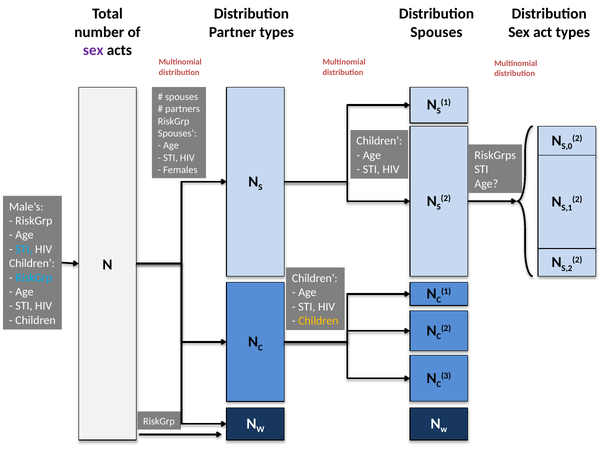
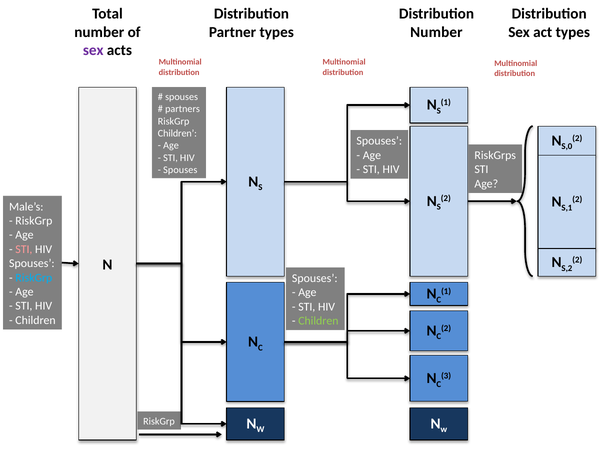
Spouses: Spouses -> Number (436, 32)
Spouses: Spouses -> Children (177, 133)
Children: Children -> Spouses (379, 141)
Females: Females -> Spouses (180, 170)
STI colour: light blue -> pink (24, 249)
Children: Children -> Spouses (32, 263)
Children: Children -> Spouses (315, 278)
Children colour: yellow -> light green (318, 321)
